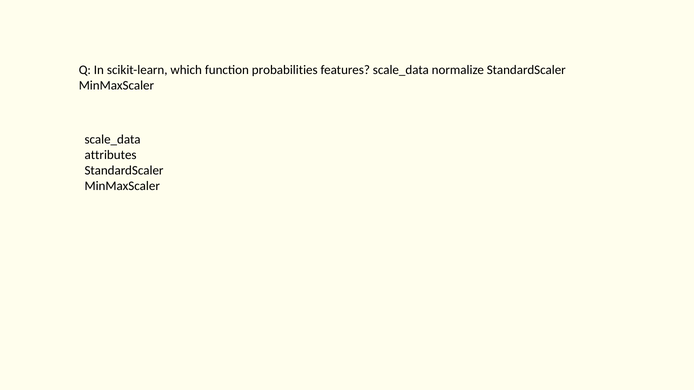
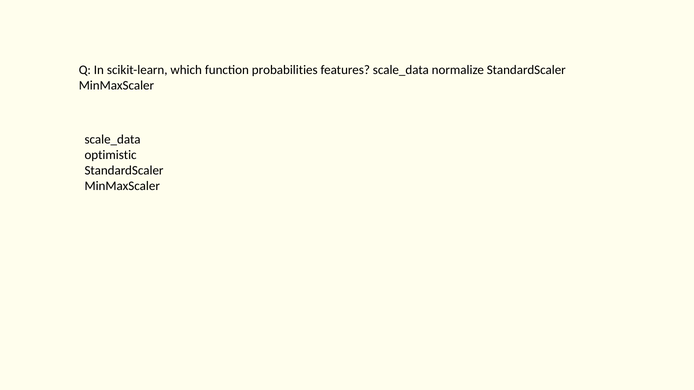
attributes: attributes -> optimistic (111, 155)
